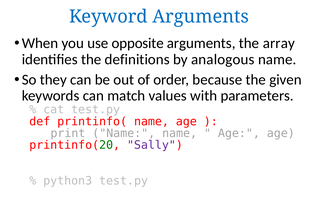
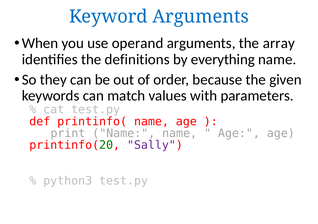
opposite: opposite -> operand (138, 43)
analogous: analogous -> everything (223, 59)
